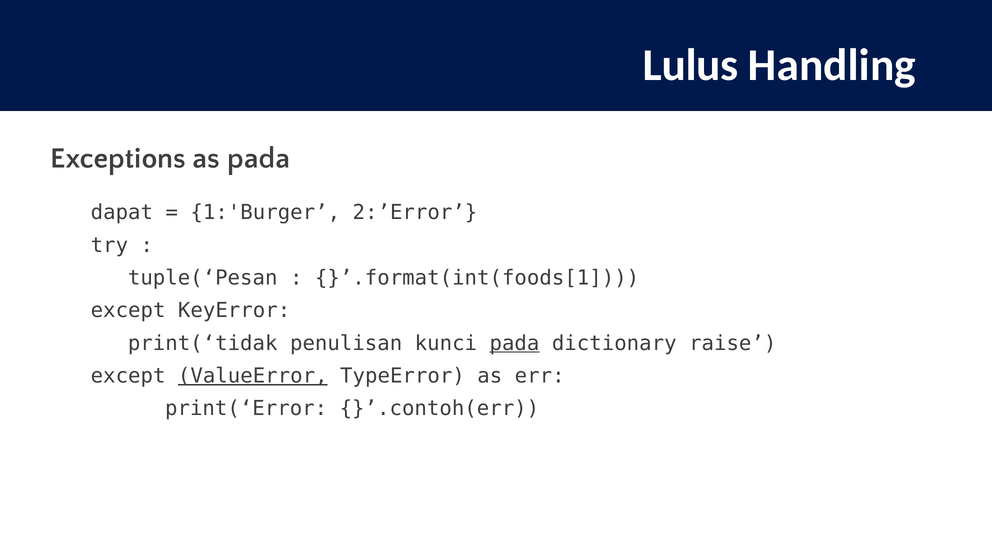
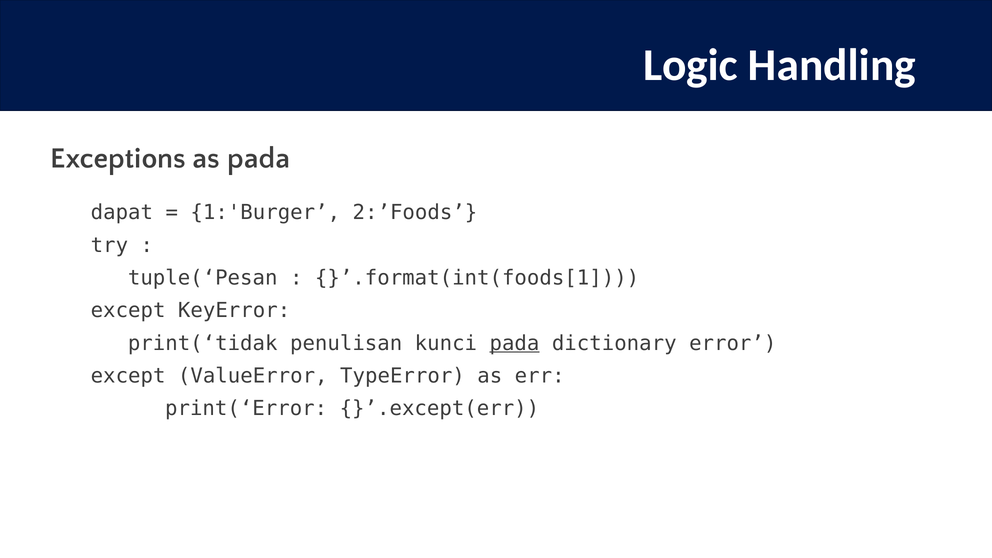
Lulus: Lulus -> Logic (690, 65)
2:’Error: 2:’Error -> 2:’Foods (415, 213)
raise: raise -> error (733, 343)
ValueError underline: present -> none (253, 376)
}’.contoh(err: }’.contoh(err -> }’.except(err (439, 409)
